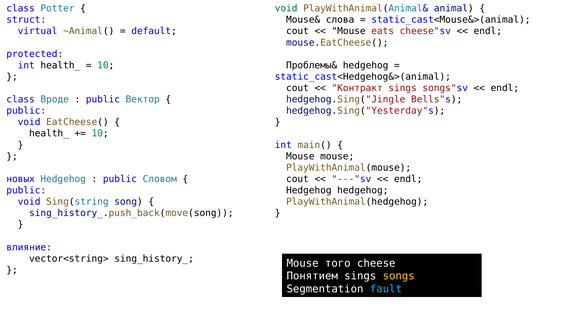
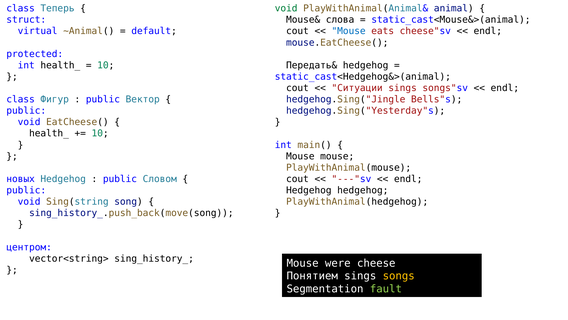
Potter: Potter -> Теперь (58, 8)
Mouse colour: black -> blue (349, 31)
Проблемы&: Проблемы& -> Передать& (312, 65)
Контракт: Контракт -> Ситуации (357, 88)
Вроде: Вроде -> Фигур (55, 99)
влияние: влияние -> центром (29, 247)
того: того -> were (338, 263)
fault colour: light blue -> light green (386, 288)
